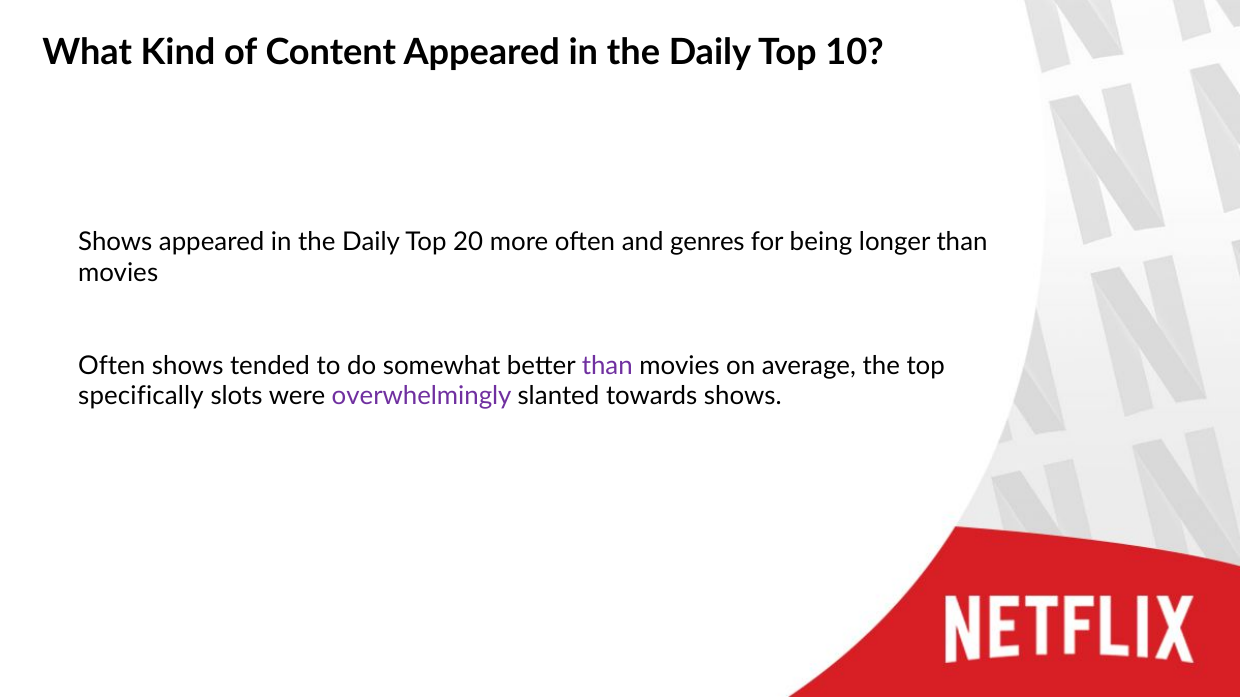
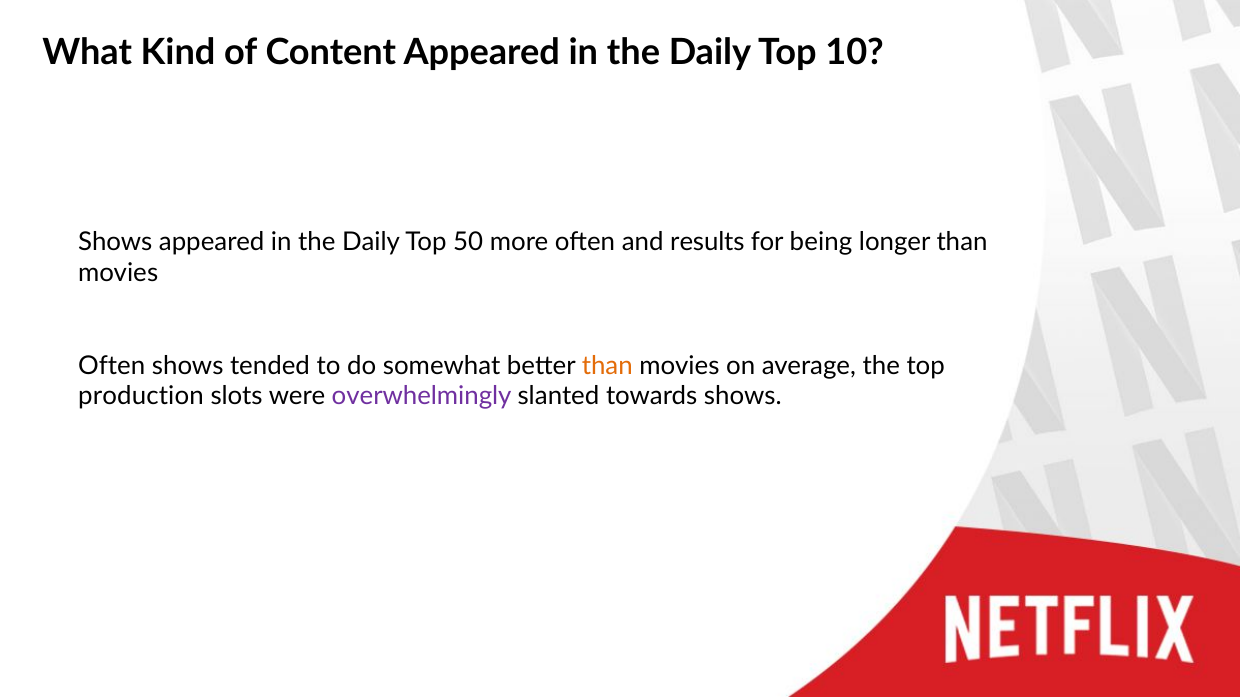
20: 20 -> 50 (468, 242)
genres: genres -> results (707, 242)
than colour: purple -> orange (607, 366)
specifically: specifically -> production (141, 397)
